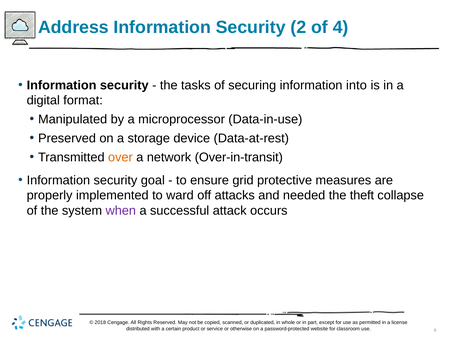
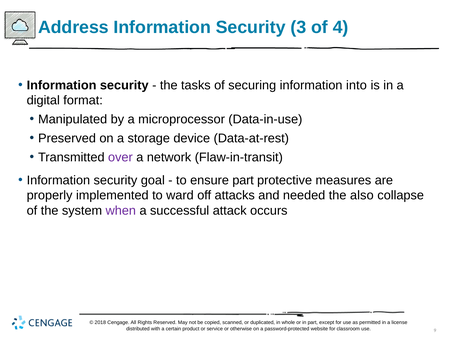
2: 2 -> 3 (298, 27)
over colour: orange -> purple (120, 157)
Over-in-transit: Over-in-transit -> Flaw-in-transit (239, 157)
ensure grid: grid -> part (243, 180)
theft: theft -> also (362, 195)
